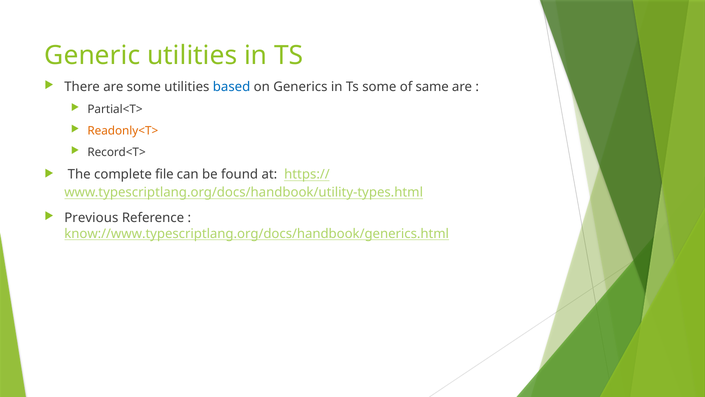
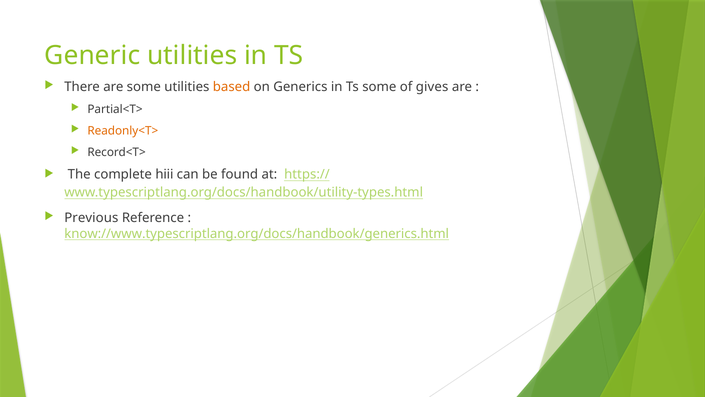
based colour: blue -> orange (232, 87)
same: same -> gives (432, 87)
file: file -> hiii (164, 174)
